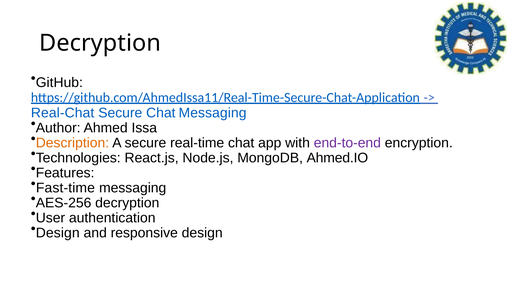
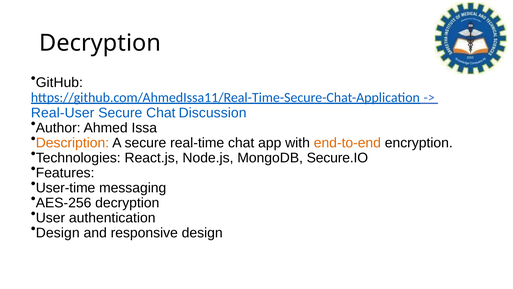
Real-Chat: Real-Chat -> Real-User (63, 113)
Chat Messaging: Messaging -> Discussion (213, 113)
end-to-end colour: purple -> orange (347, 143)
Ahmed.IO: Ahmed.IO -> Secure.IO (337, 158)
Fast-time: Fast-time -> User-time (66, 188)
